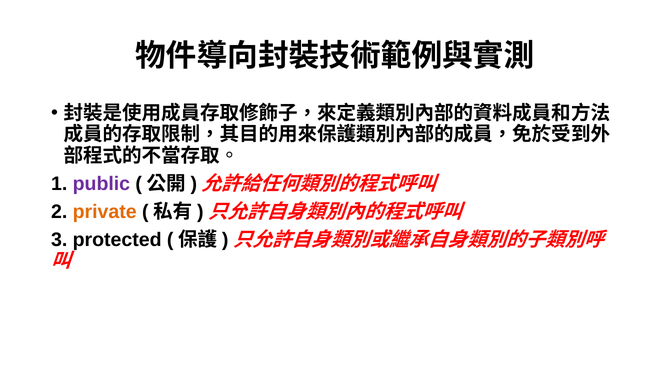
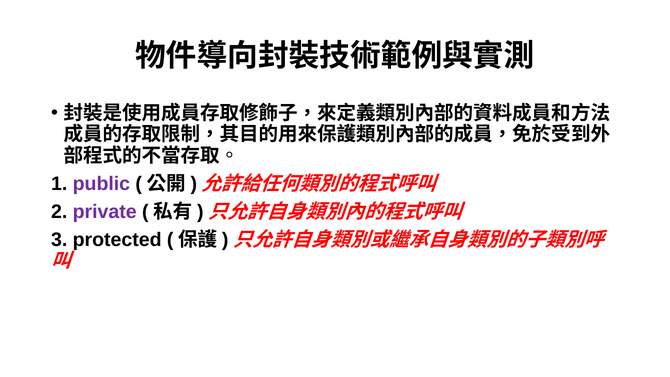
private colour: orange -> purple (105, 212)
